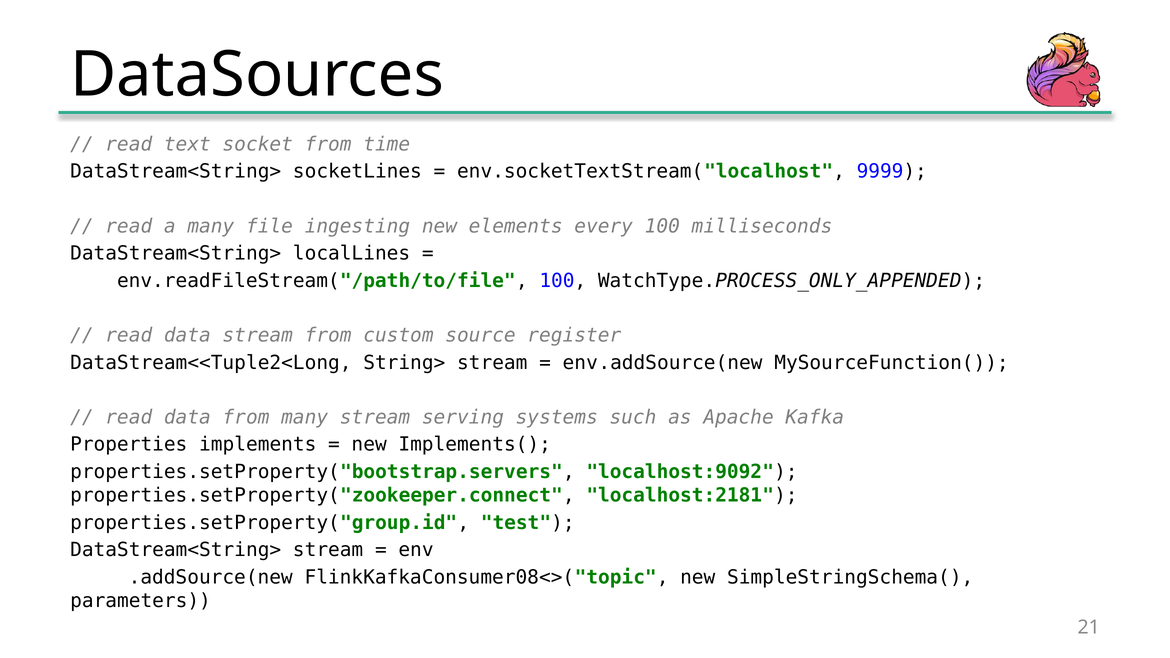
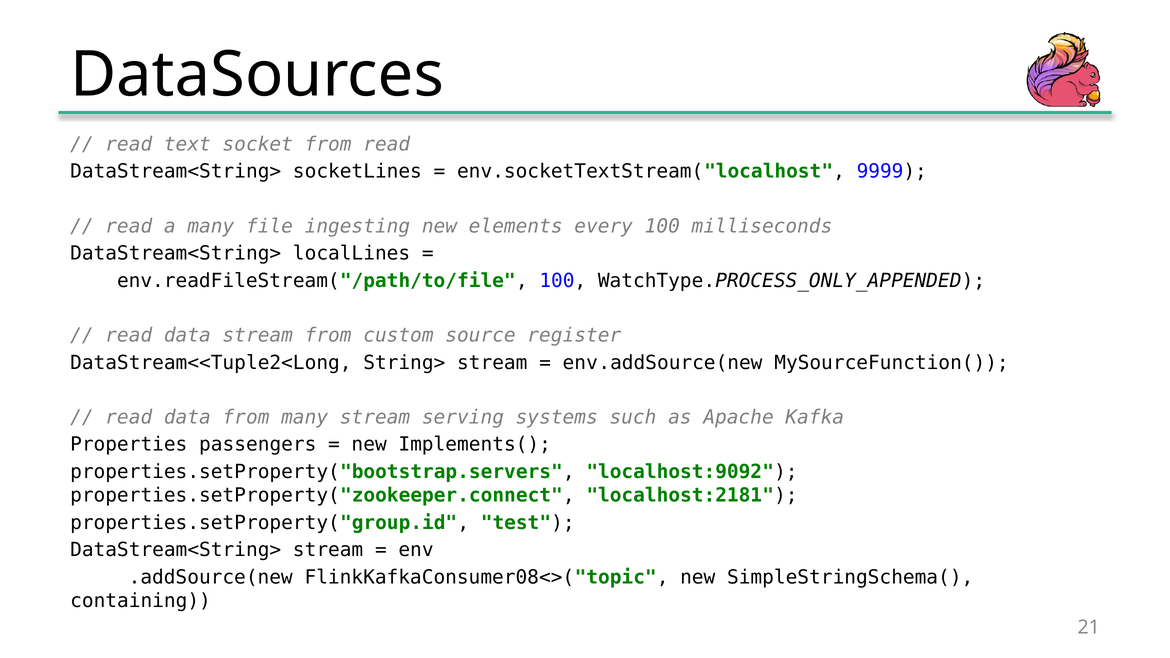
from time: time -> read (387, 144)
implements: implements -> passengers (258, 445)
parameters: parameters -> containing (141, 601)
